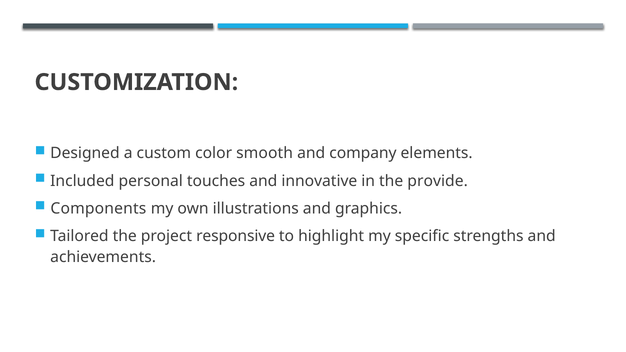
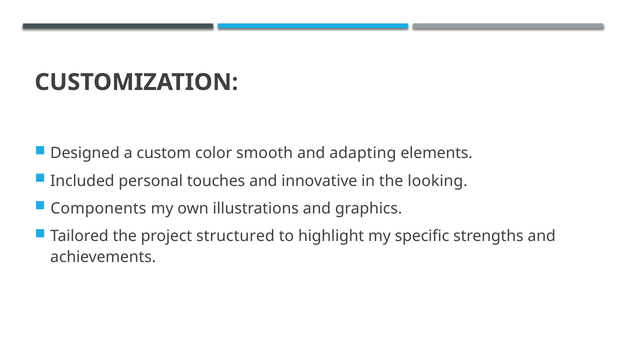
company: company -> adapting (363, 153)
provide: provide -> looking (438, 181)
responsive: responsive -> structured (235, 236)
